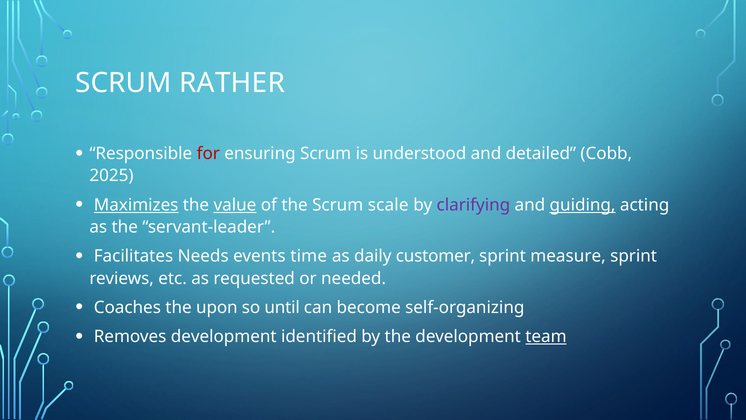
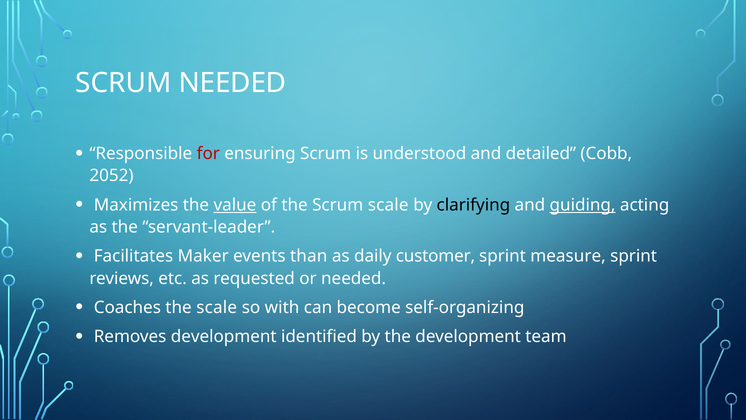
SCRUM RATHER: RATHER -> NEEDED (233, 83)
2025: 2025 -> 2052 (111, 176)
Maximizes underline: present -> none (136, 205)
clarifying colour: purple -> black (473, 205)
Needs: Needs -> Maker (203, 256)
time: time -> than (309, 256)
the upon: upon -> scale (217, 307)
until: until -> with (282, 307)
team underline: present -> none (546, 336)
